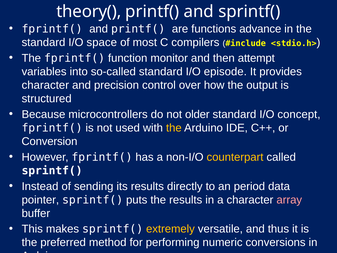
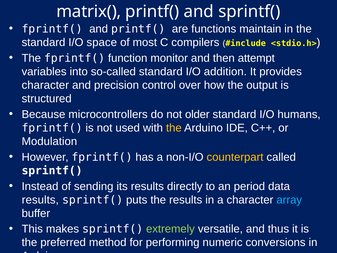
theory(: theory( -> matrix( (89, 12)
advance: advance -> maintain (260, 29)
episode: episode -> addition (225, 72)
concept: concept -> humans (299, 114)
Conversion: Conversion -> Modulation (49, 141)
pointer: pointer -> results (40, 200)
array colour: pink -> light blue (289, 200)
extremely colour: yellow -> light green (170, 229)
